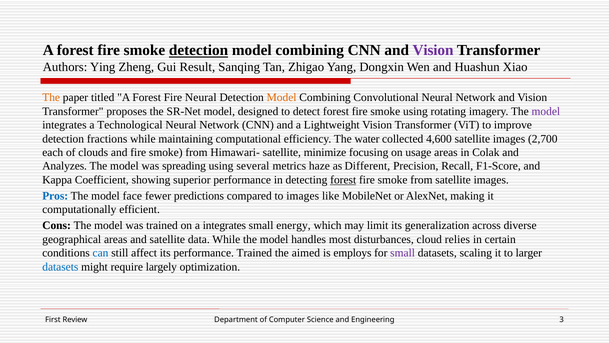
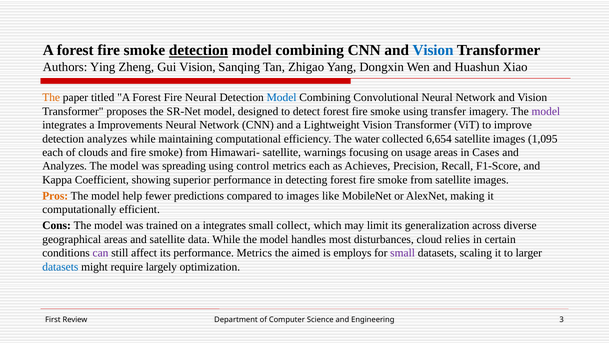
Vision colour: purple -> blue (433, 50)
Gui Result: Result -> Vision (197, 67)
Model colour: orange -> blue (282, 97)
rotating: rotating -> transfer (448, 111)
Technological: Technological -> Improvements (130, 125)
detection fractions: fractions -> analyzes (107, 139)
4,600: 4,600 -> 6,654 (439, 139)
2,700: 2,700 -> 1,095 (543, 139)
minimize: minimize -> warnings (325, 152)
Colak: Colak -> Cases (486, 152)
several: several -> control (253, 166)
metrics haze: haze -> each (319, 166)
Different: Different -> Achieves (367, 166)
forest underline: present -> none (343, 180)
Pros colour: blue -> orange (55, 196)
face: face -> help (132, 196)
energy: energy -> collect (293, 225)
can colour: blue -> purple (101, 253)
performance Trained: Trained -> Metrics (254, 253)
